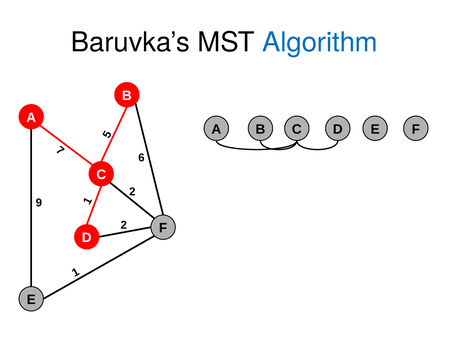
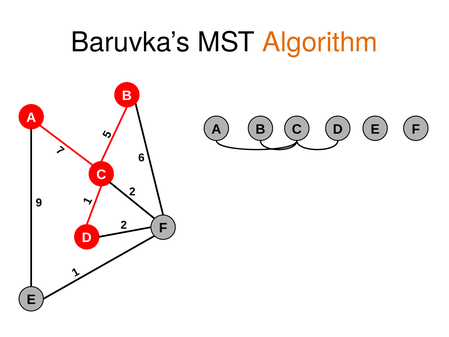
Algorithm colour: blue -> orange (320, 42)
